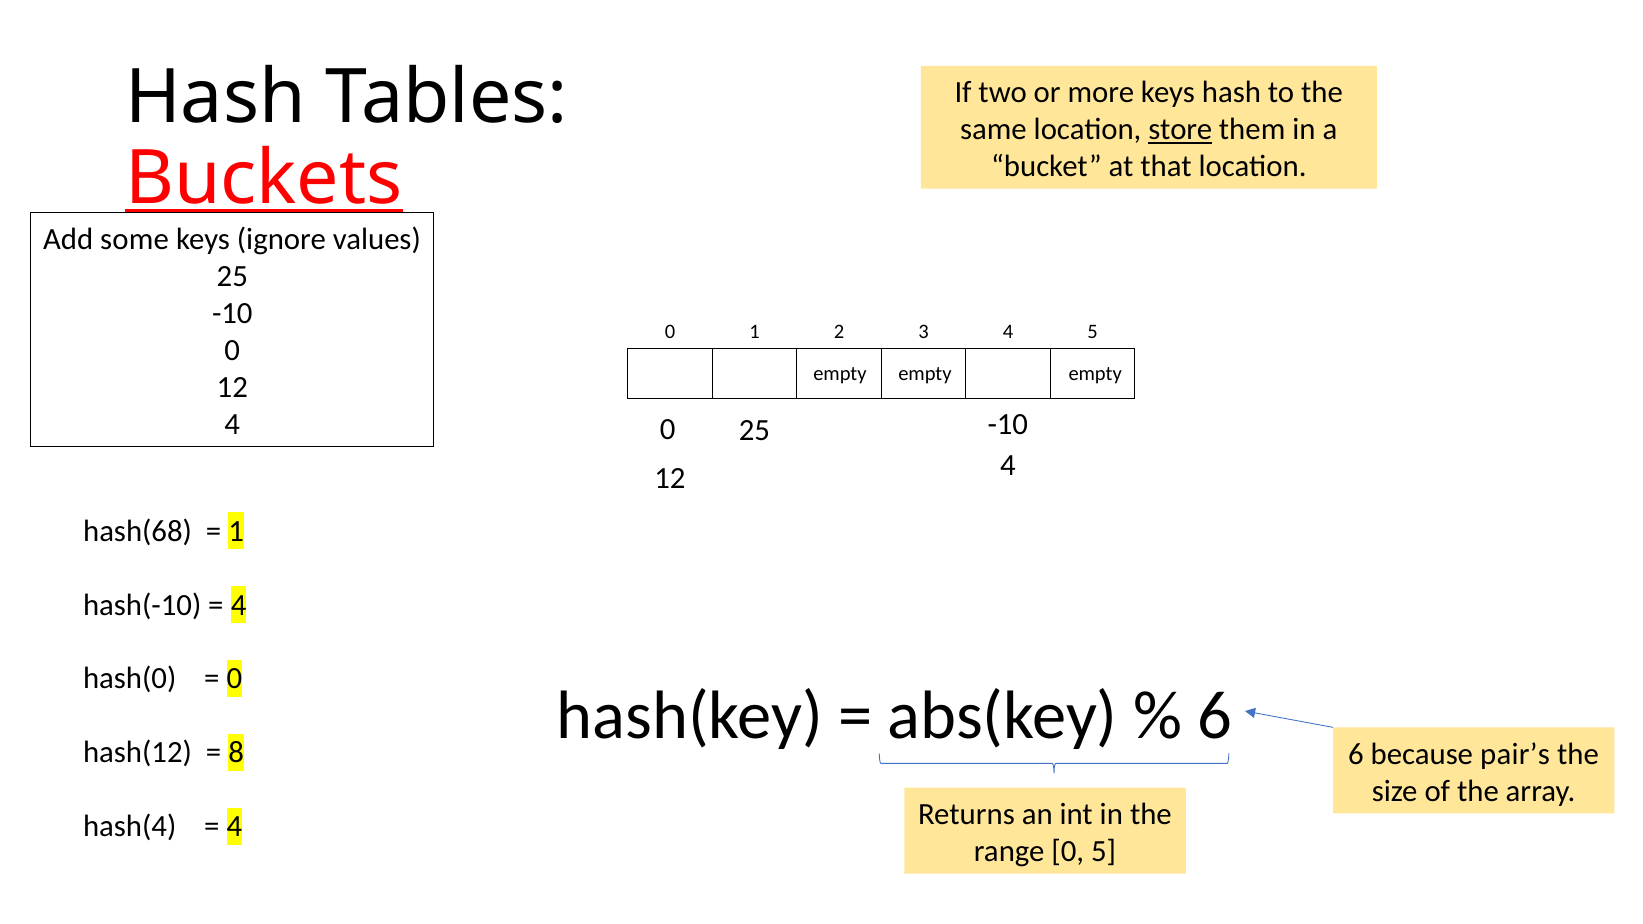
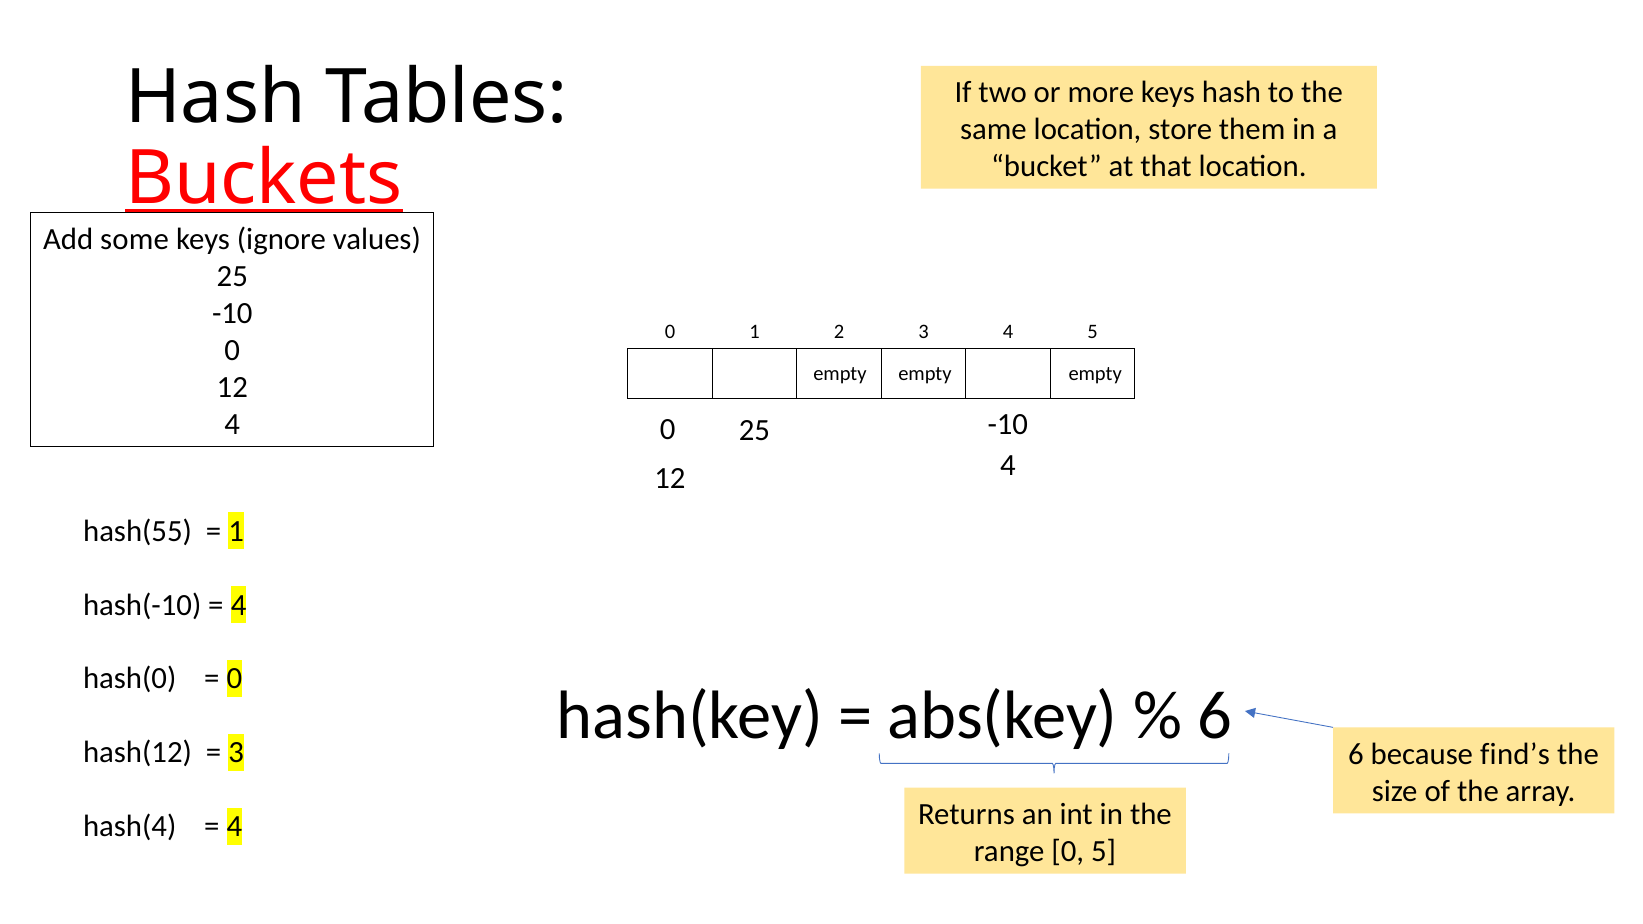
store underline: present -> none (1180, 129)
hash(68: hash(68 -> hash(55 (138, 531)
8: 8 -> 3 (236, 753)
pair’s: pair’s -> find’s (1515, 754)
